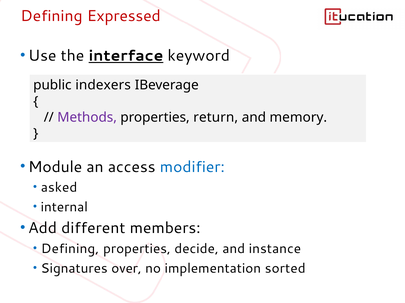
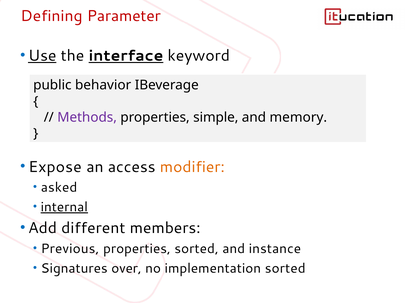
Expressed: Expressed -> Parameter (124, 16)
Use underline: none -> present (42, 56)
indexers: indexers -> behavior (103, 85)
return: return -> simple (216, 118)
Module: Module -> Expose (55, 167)
modifier colour: blue -> orange (192, 167)
internal underline: none -> present (64, 208)
Defining: Defining -> Previous (70, 249)
properties decide: decide -> sorted (197, 249)
